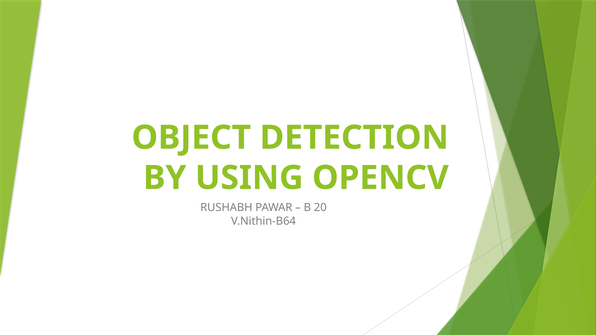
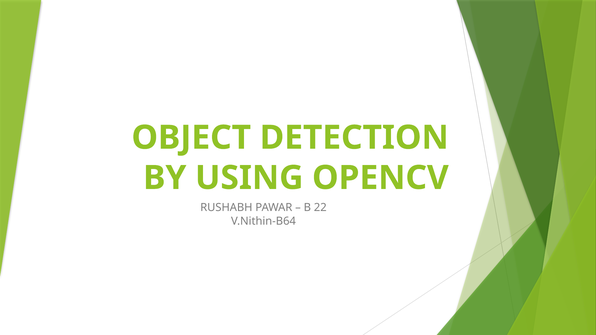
20: 20 -> 22 (320, 208)
